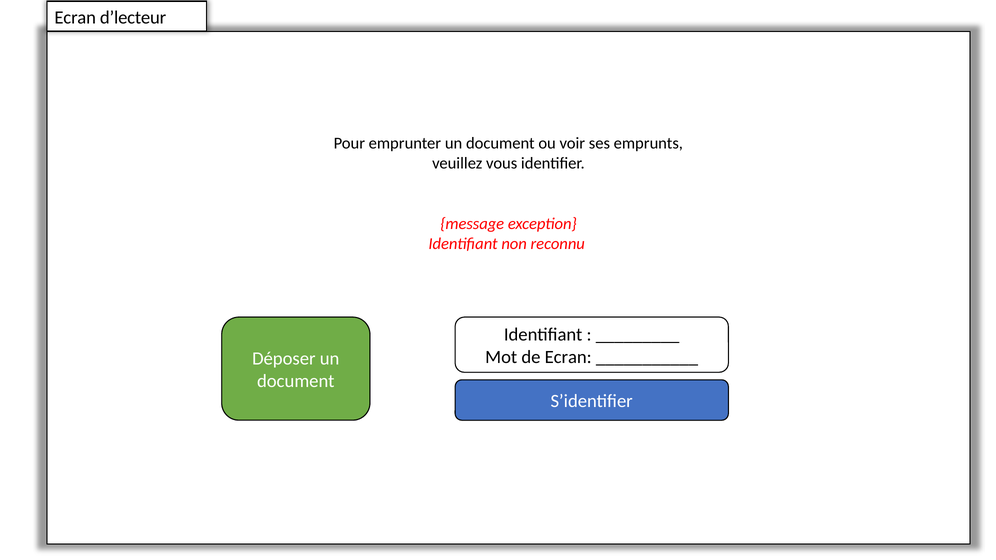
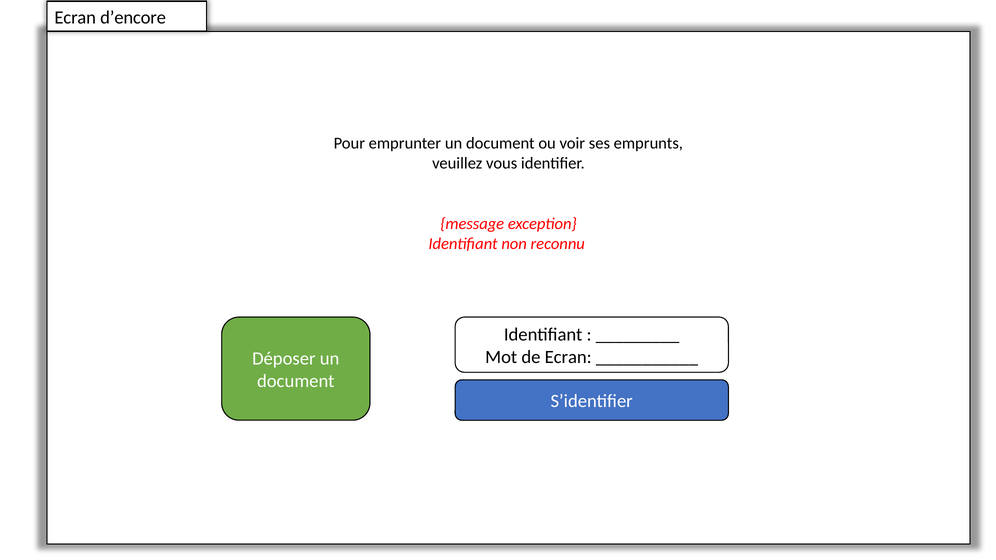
d’lecteur: d’lecteur -> d’encore (133, 17)
